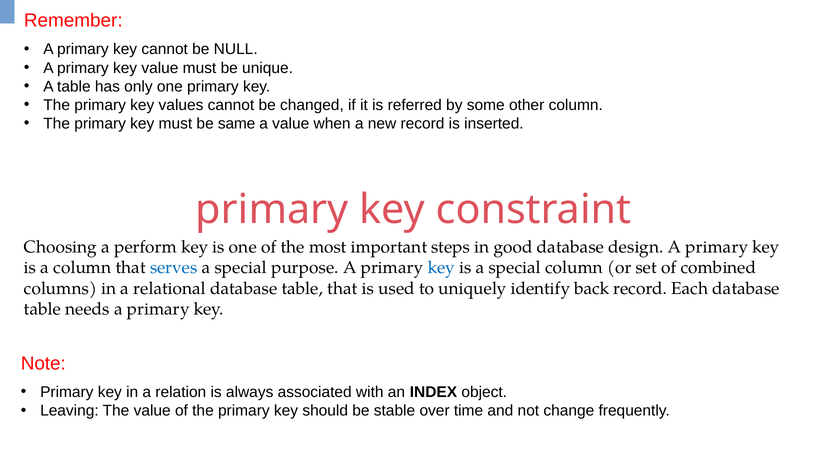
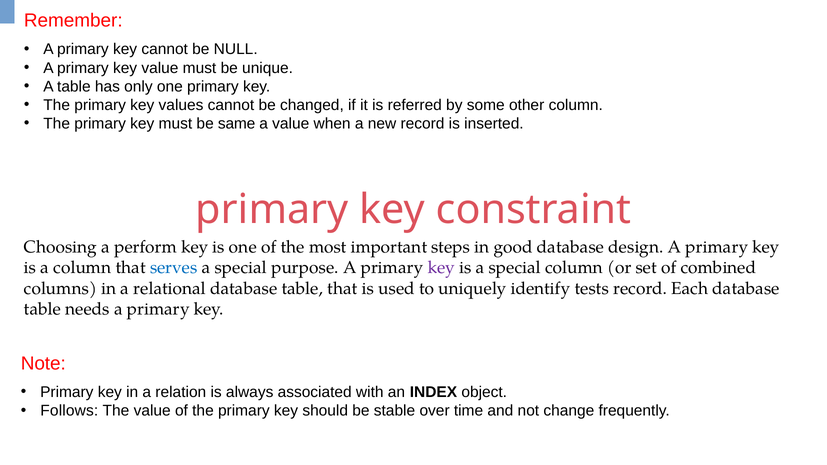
key colour: blue -> purple (441, 268)
back: back -> tests (592, 289)
Leaving: Leaving -> Follows (69, 411)
